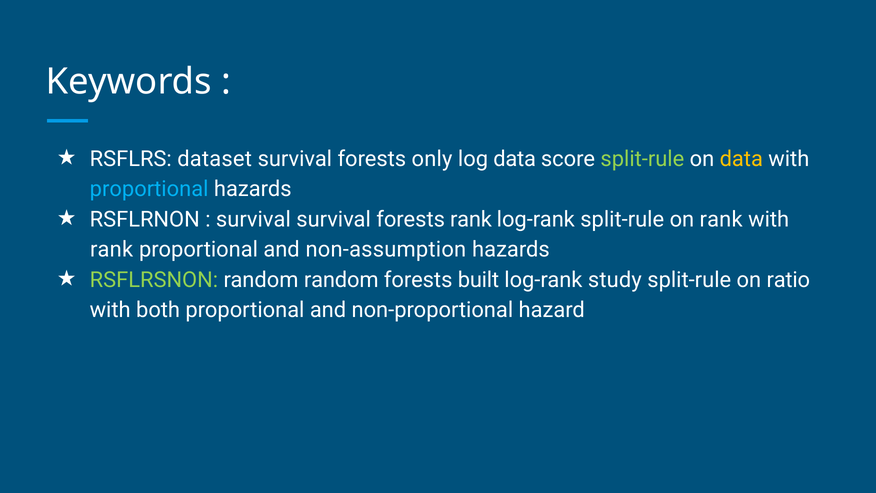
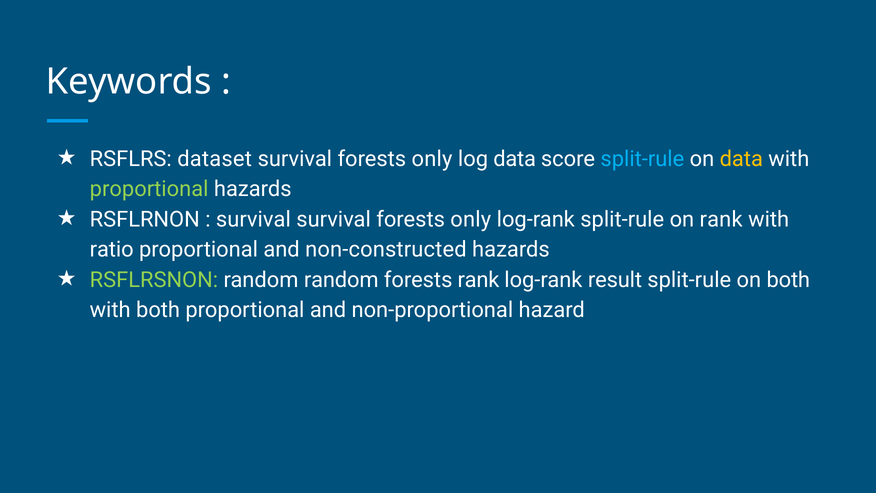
split-rule colour: light green -> light blue (642, 159)
proportional colour: light blue -> light green (149, 189)
rank: rank -> only (471, 219)
rank: rank -> ratio (112, 250)
non-assumption: non-assumption -> non-constructed (386, 250)
forests built: built -> rank (478, 280)
study: study -> result (615, 280)
on ratio: ratio -> both (788, 280)
